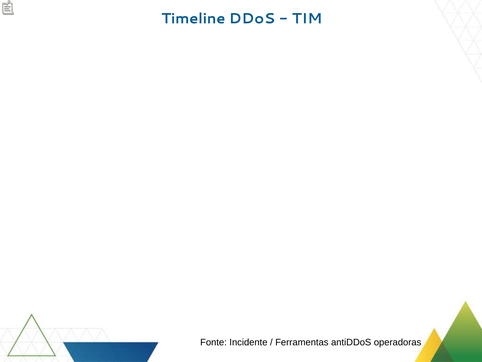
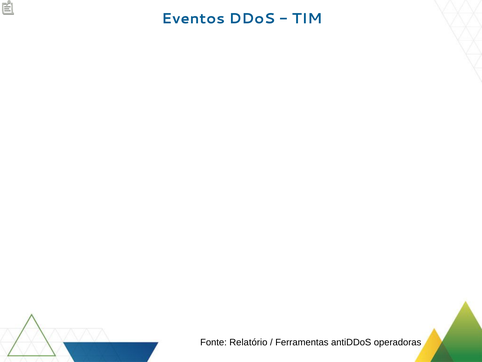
Timeline: Timeline -> Eventos (193, 18)
Incidente: Incidente -> Relatório (248, 342)
